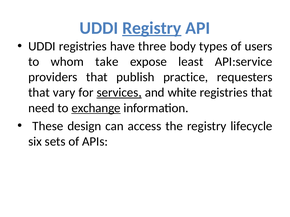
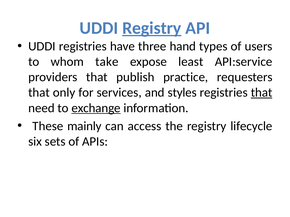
body: body -> hand (183, 46)
vary: vary -> only (64, 93)
services underline: present -> none (119, 93)
white: white -> styles (182, 93)
that underline: none -> present (262, 93)
design: design -> mainly (84, 126)
